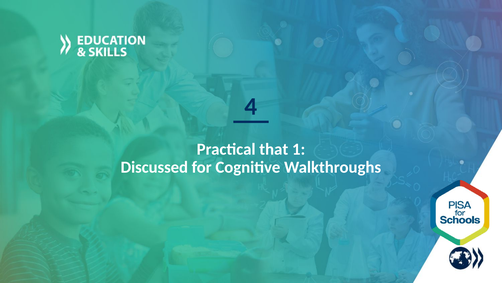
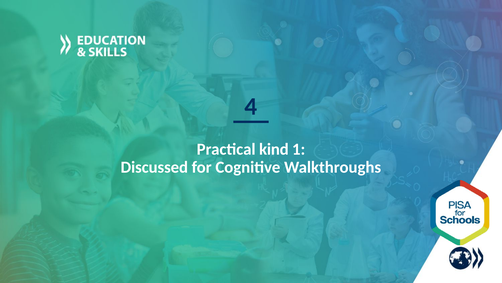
that: that -> kind (274, 149)
